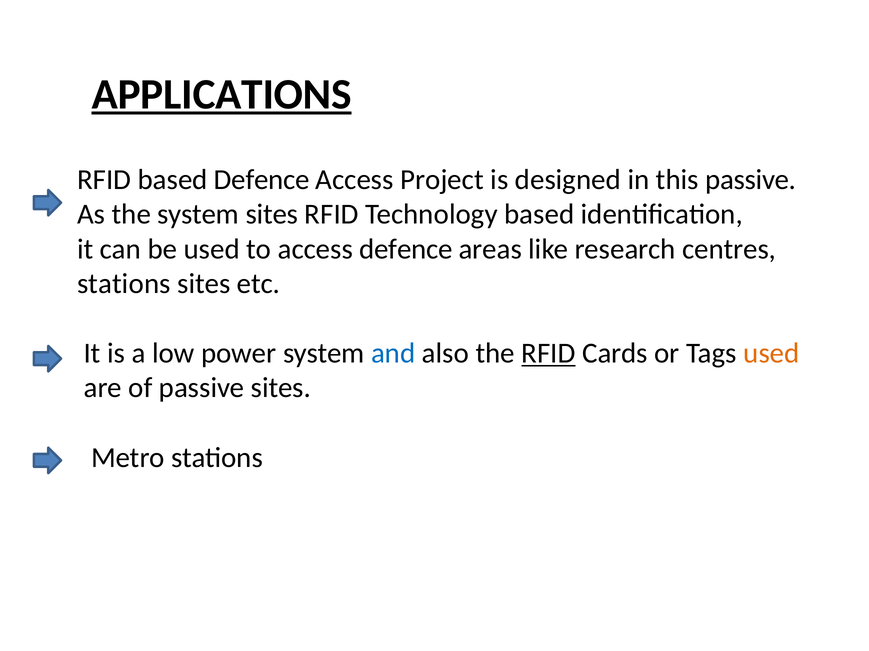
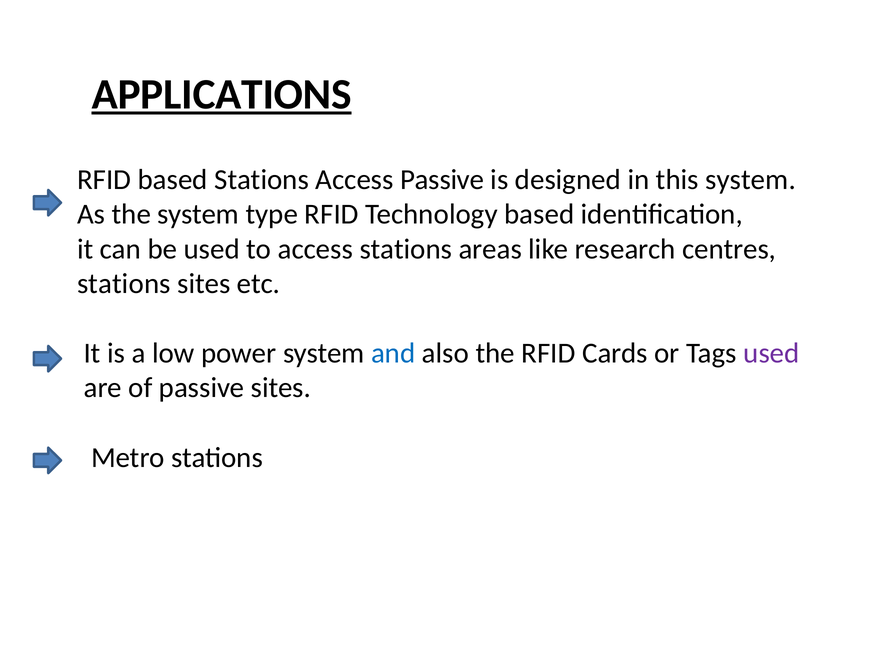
based Defence: Defence -> Stations (262, 180)
Access Project: Project -> Passive (442, 180)
this passive: passive -> system (751, 180)
system sites: sites -> type (272, 215)
access defence: defence -> stations (406, 249)
RFID underline: present -> none (549, 354)
used colour: orange -> purple (771, 354)
